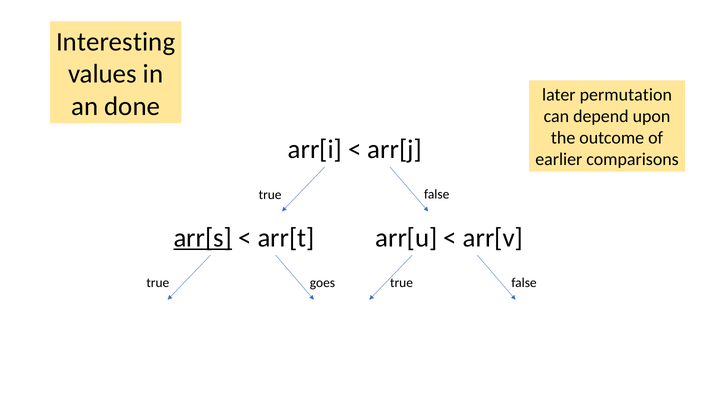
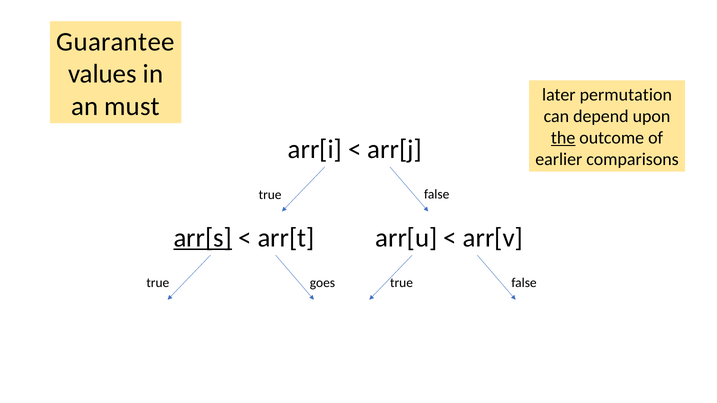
Interesting: Interesting -> Guarantee (116, 42)
done: done -> must (132, 106)
the underline: none -> present (563, 138)
